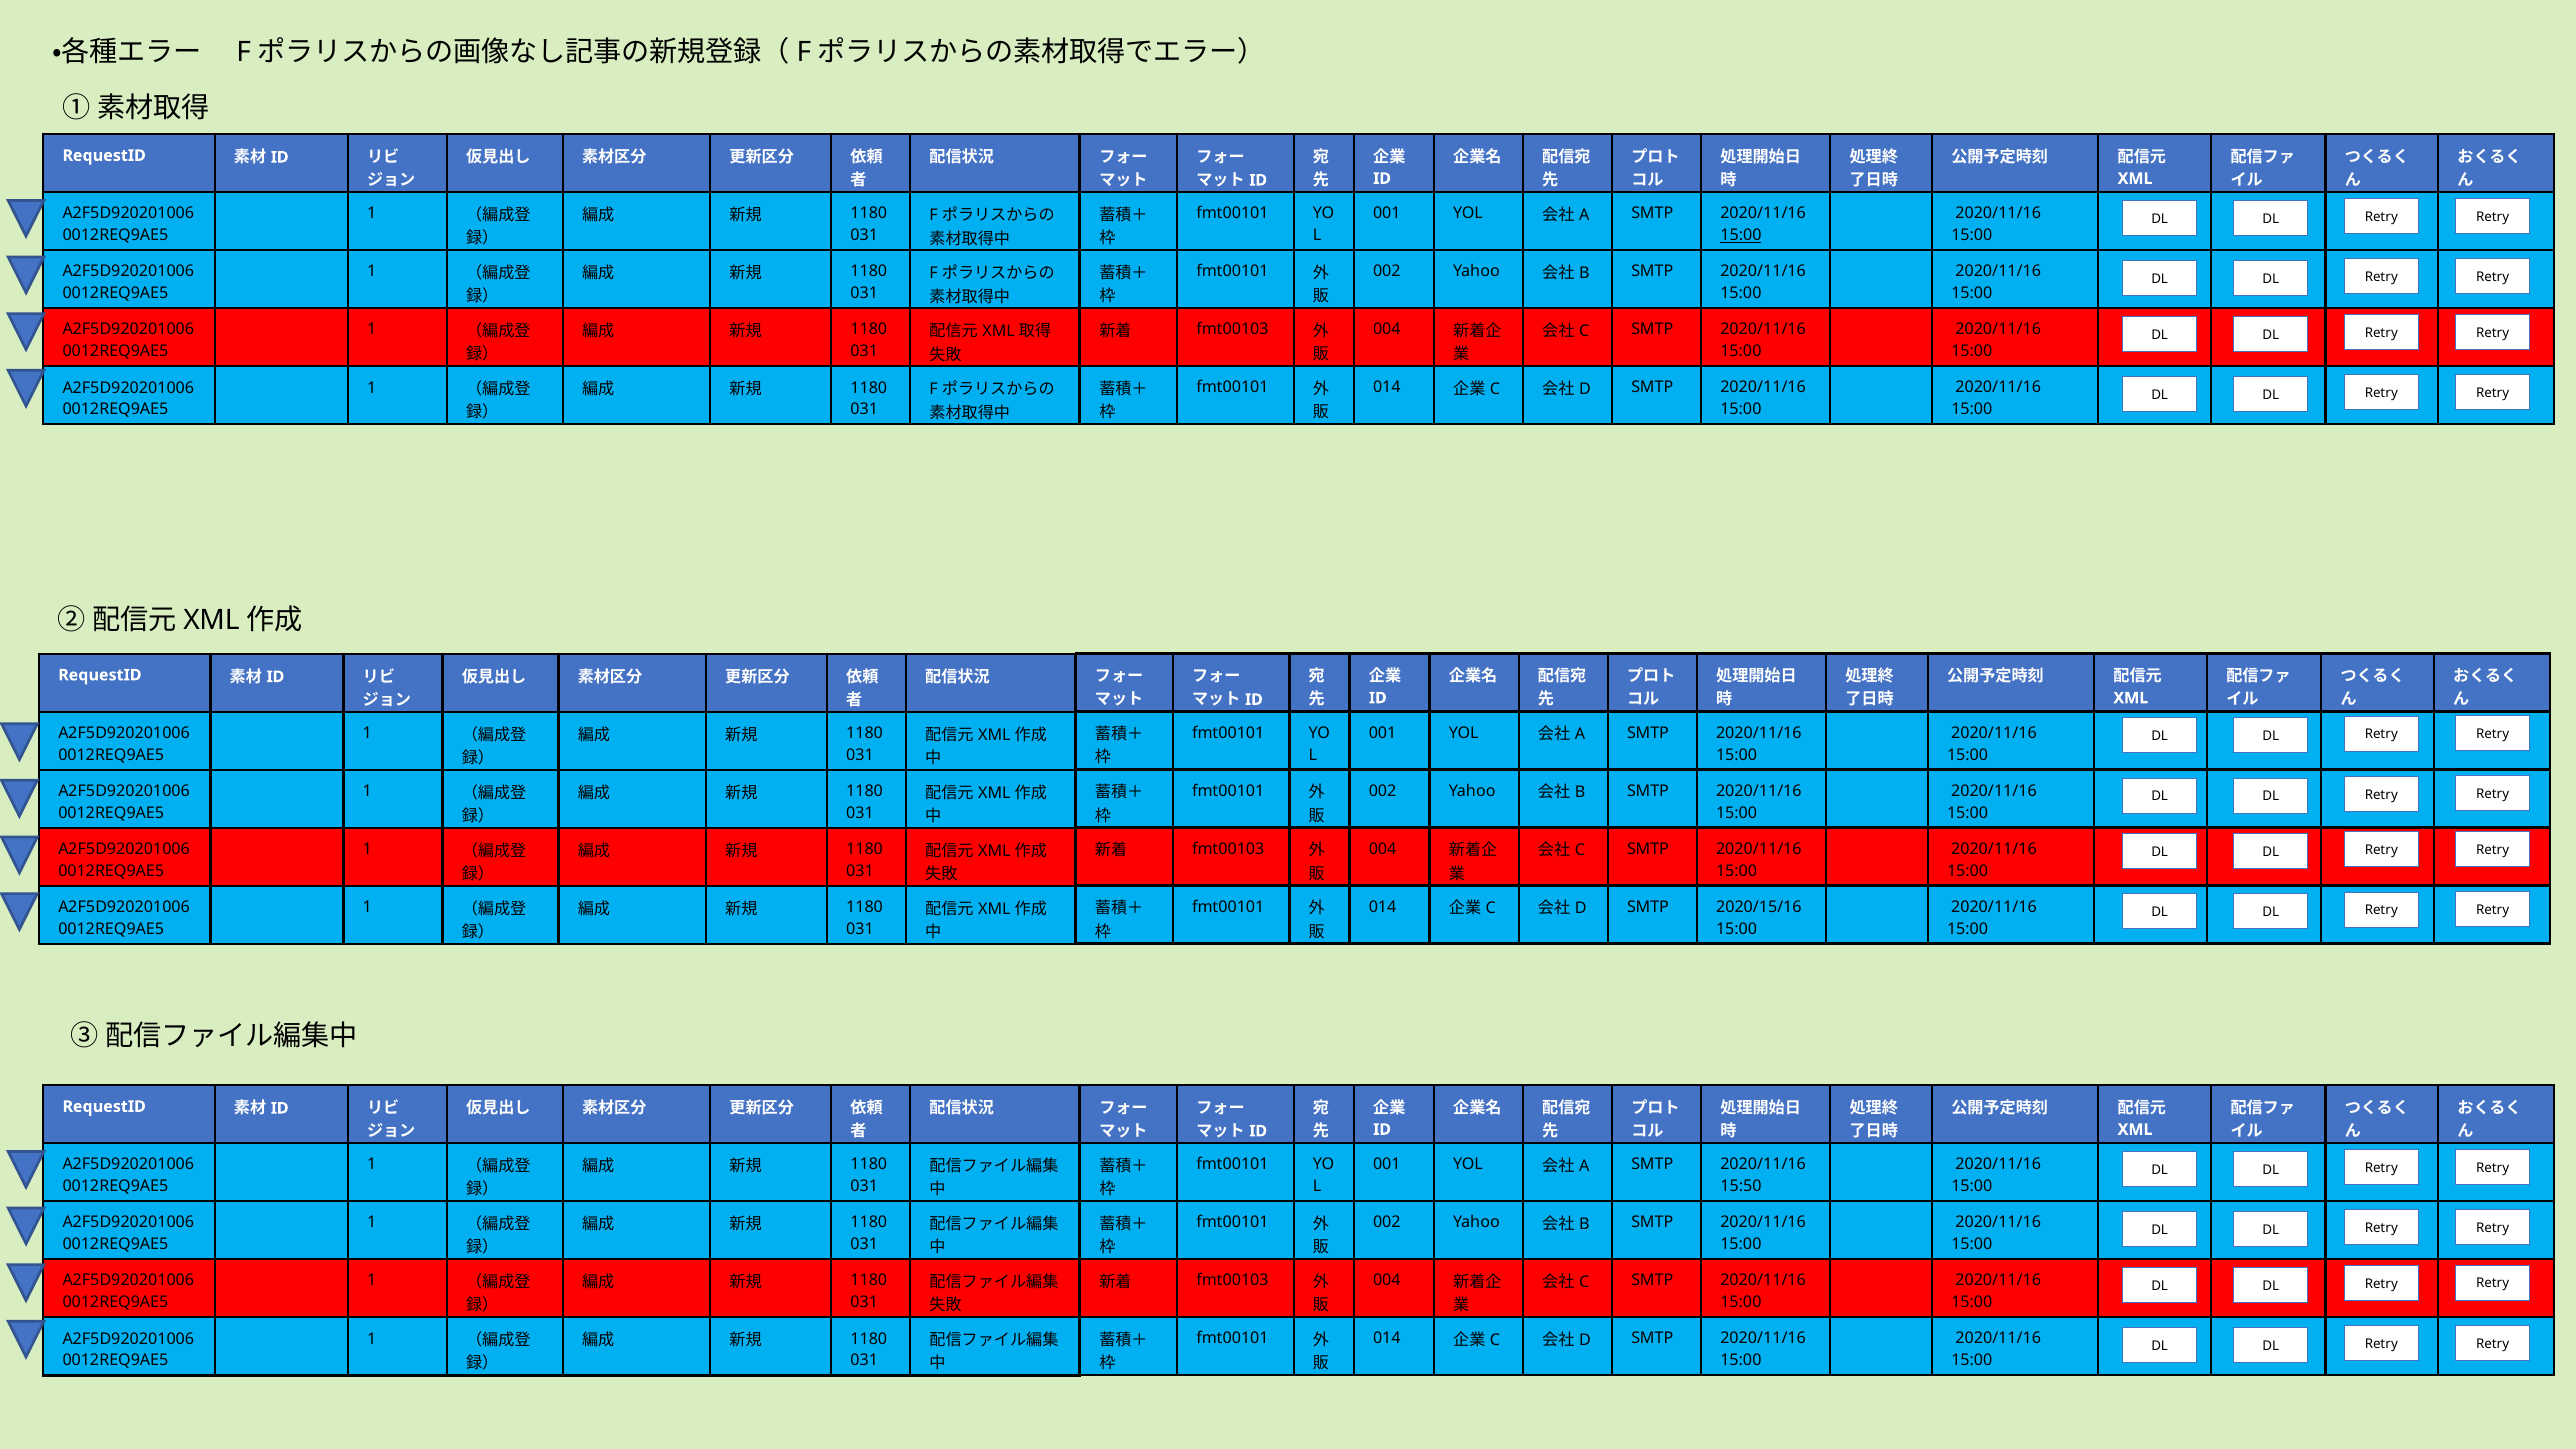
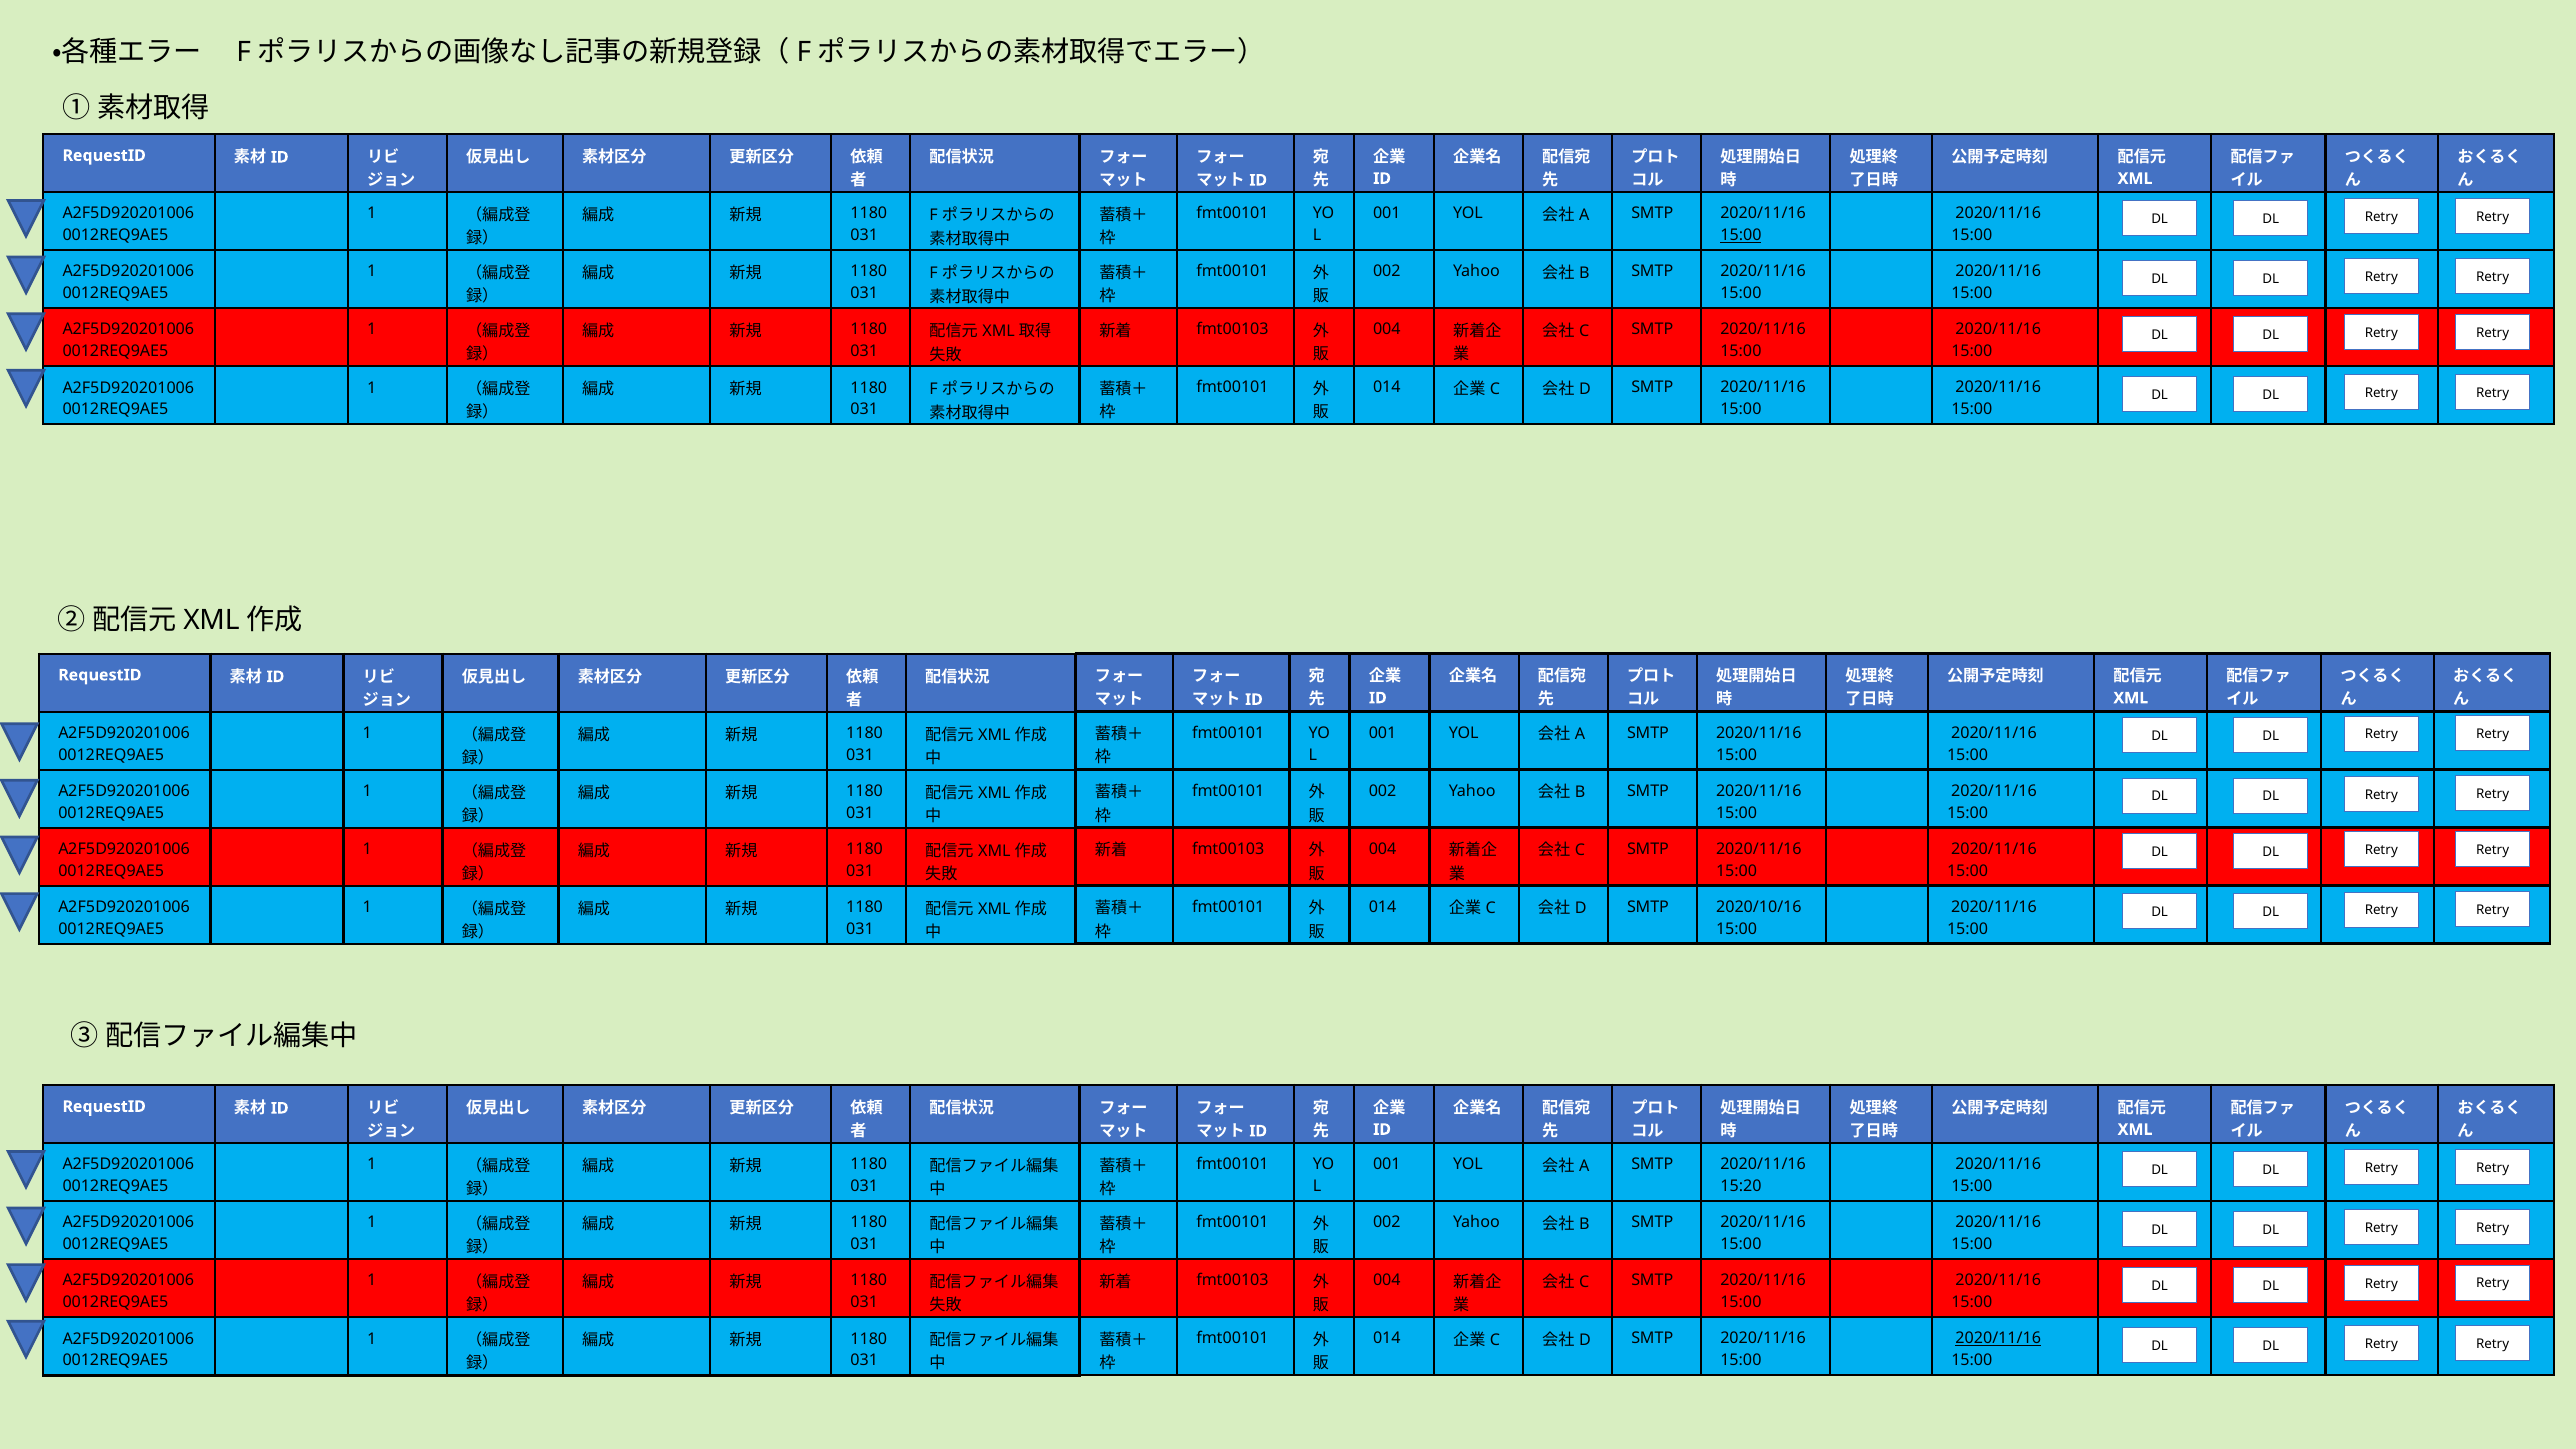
2020/15/16: 2020/15/16 -> 2020/10/16 (1759, 907)
15:50: 15:50 -> 15:20 (1741, 1186)
2020/11/16 underline: none -> present (1998, 1338)
